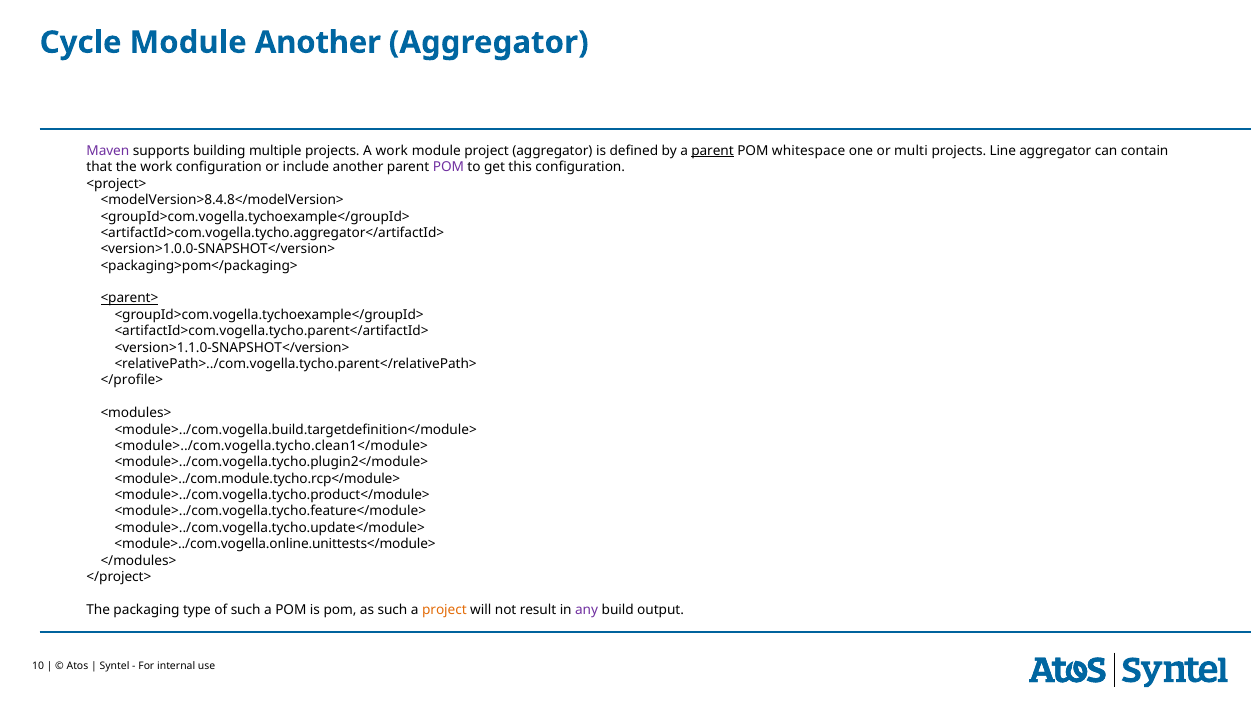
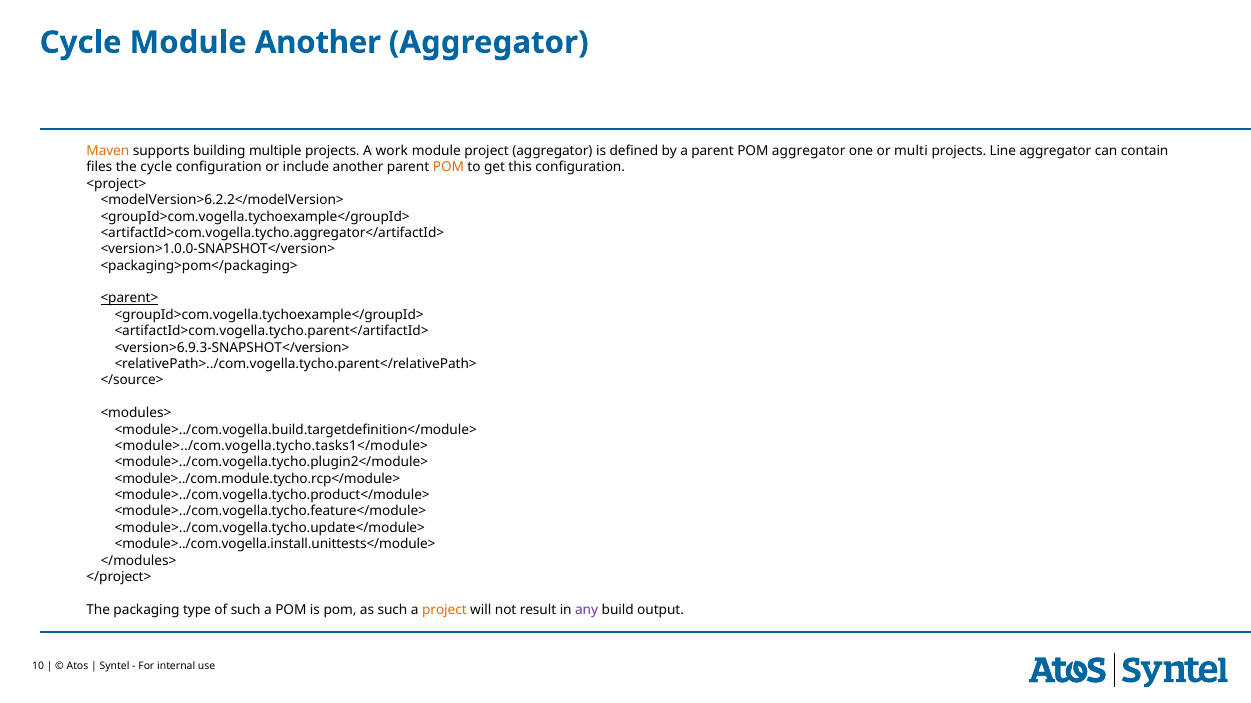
Maven colour: purple -> orange (108, 151)
parent underline: present -> none (713, 151)
POM whitespace: whitespace -> aggregator (809, 151)
that: that -> files (99, 168)
the work: work -> cycle (156, 168)
POM colour: purple -> orange (448, 168)
<modelVersion>8.4.8</modelVersion>: <modelVersion>8.4.8</modelVersion> -> <modelVersion>6.2.2</modelVersion> (222, 200)
<version>1.1.0-SNAPSHOT</version>: <version>1.1.0-SNAPSHOT</version> -> <version>6.9.3-SNAPSHOT</version> (232, 348)
</profile>: </profile> -> </source> (132, 381)
<module>../com.vogella.tycho.clean1</module>: <module>../com.vogella.tycho.clean1</module> -> <module>../com.vogella.tycho.tasks1</module> (271, 446)
<module>../com.vogella.online.unittests</module>: <module>../com.vogella.online.unittests</module> -> <module>../com.vogella.install.unittests</module> (275, 545)
